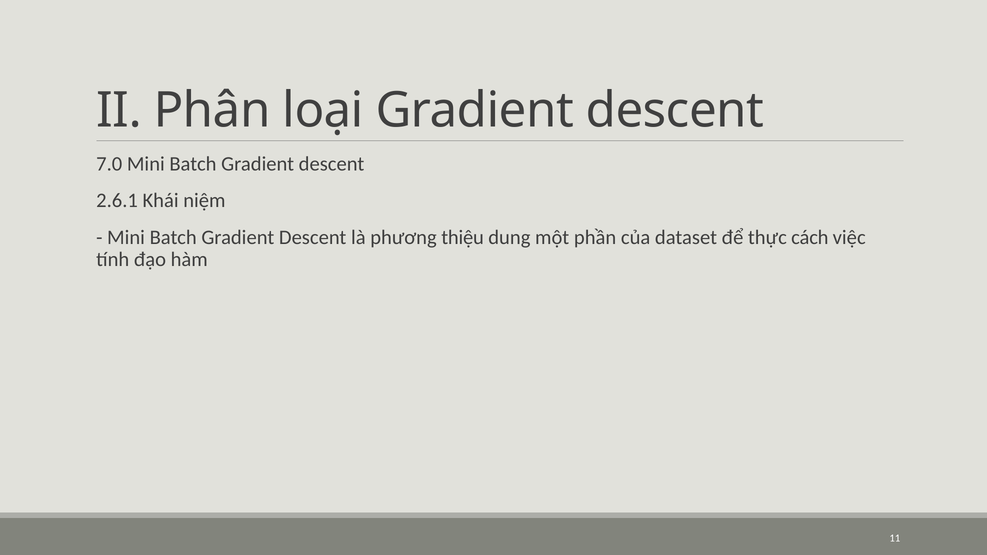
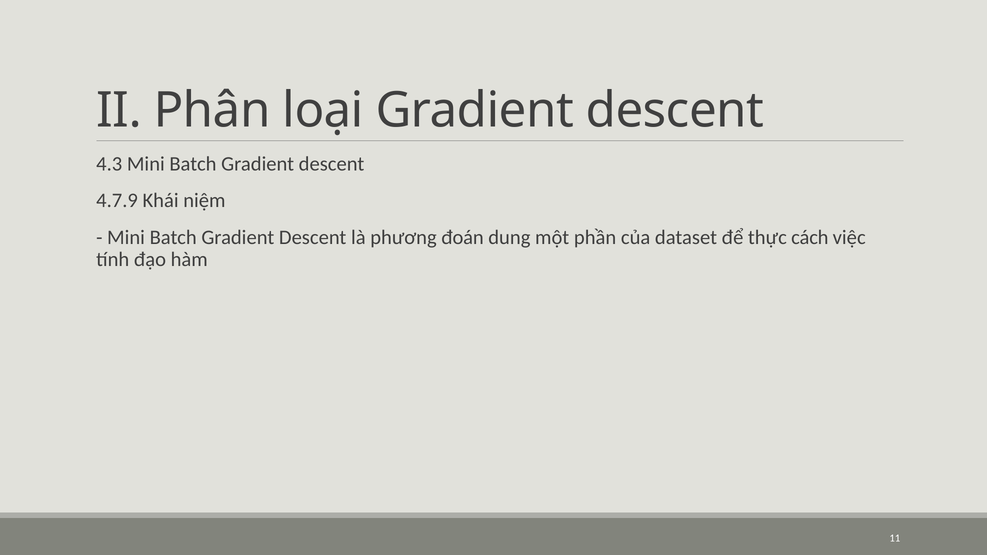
7.0: 7.0 -> 4.3 (109, 164)
2.6.1: 2.6.1 -> 4.7.9 (117, 201)
thiệu: thiệu -> đoán (463, 237)
